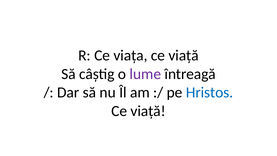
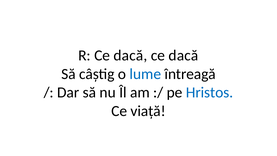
R Ce viața: viața -> dacă (130, 55)
viață: viață -> dacă (183, 55)
lume colour: purple -> blue (145, 74)
